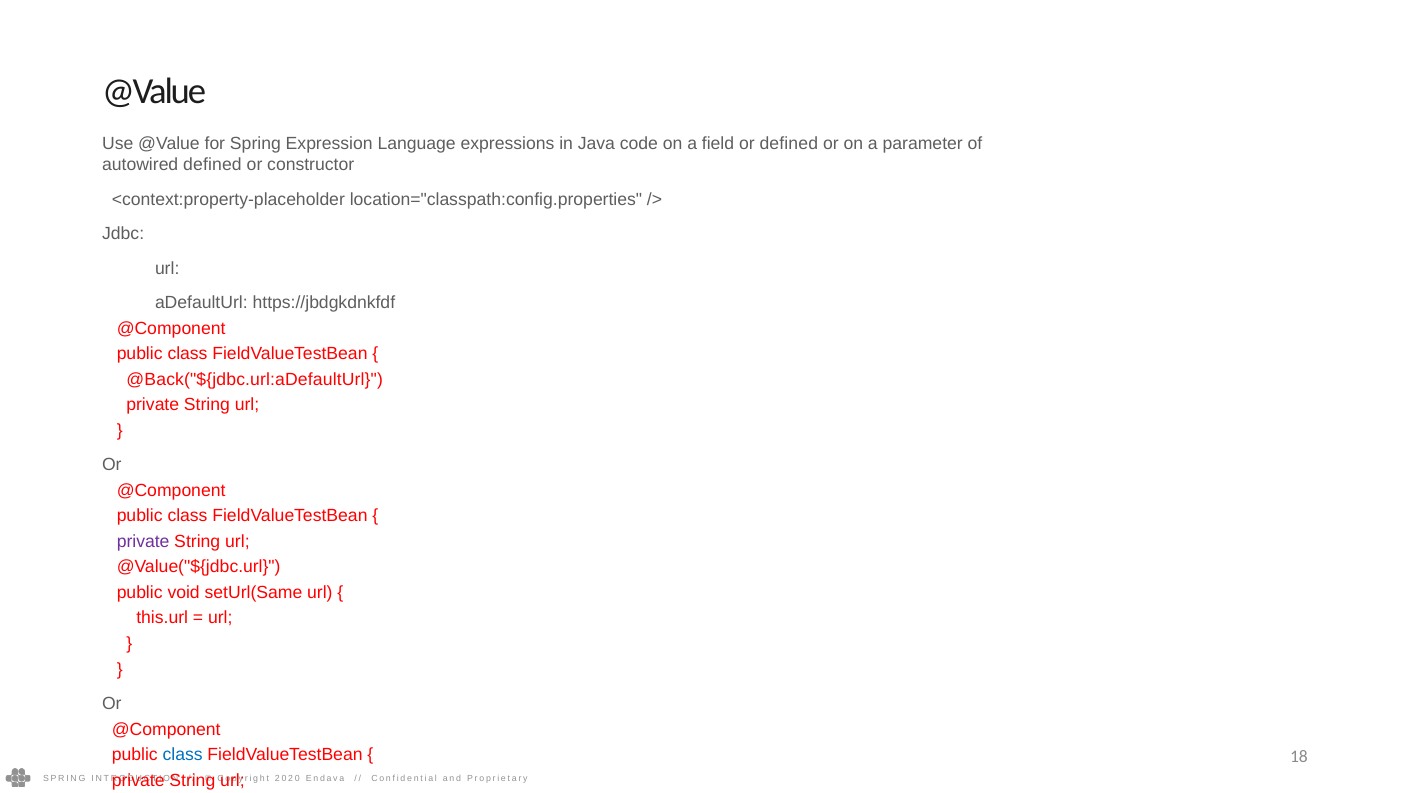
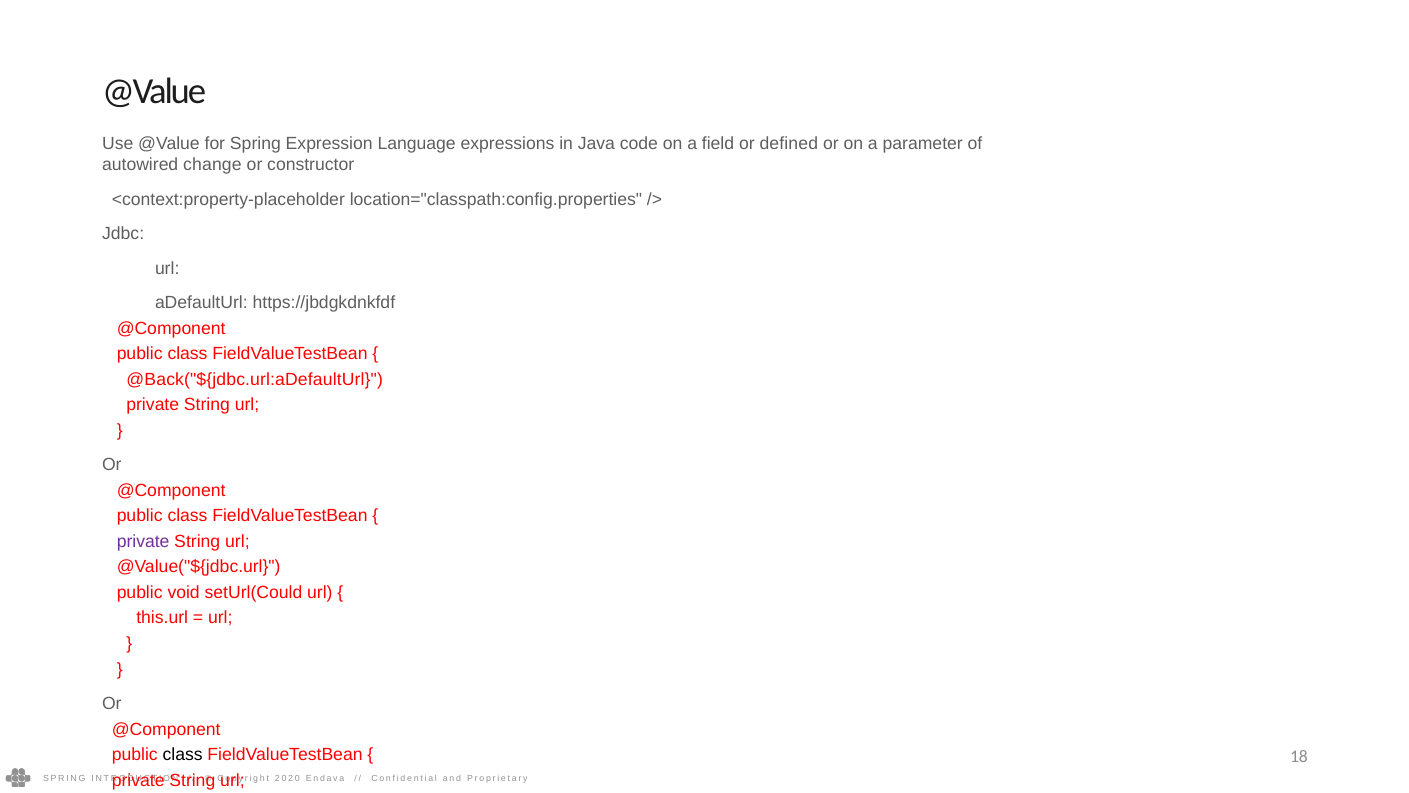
autowired defined: defined -> change (212, 165)
setUrl(Same: setUrl(Same -> setUrl(Could (254, 592)
class colour: blue -> black (183, 754)
